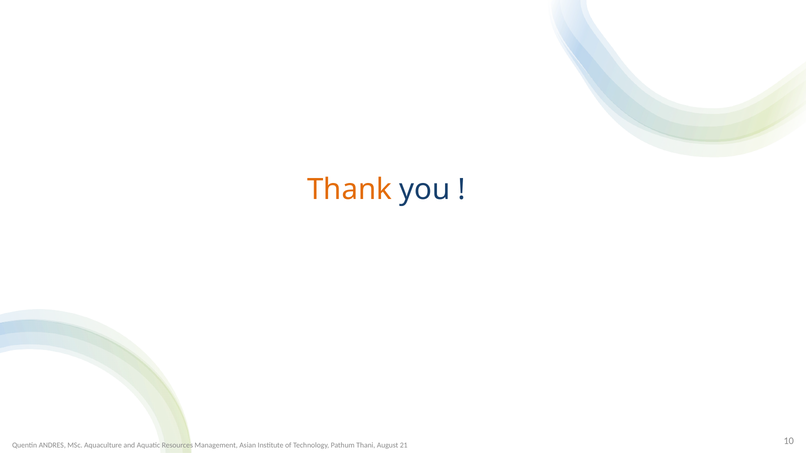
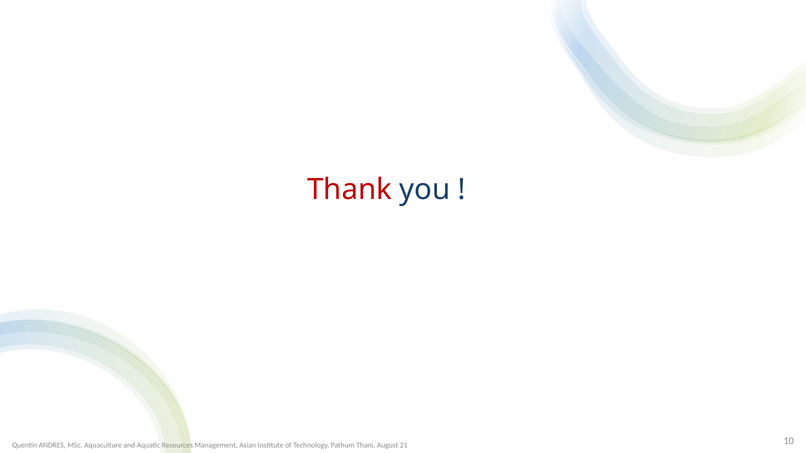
Thank colour: orange -> red (349, 190)
